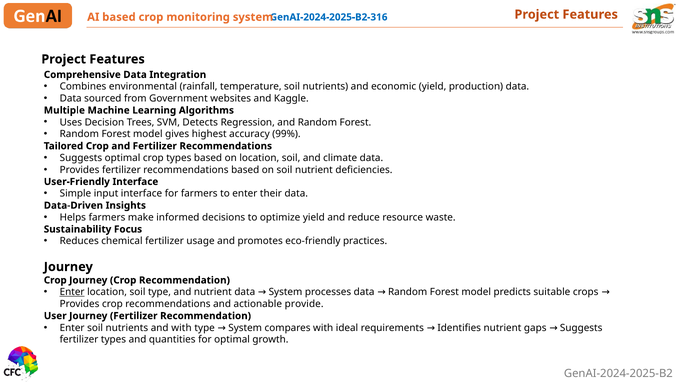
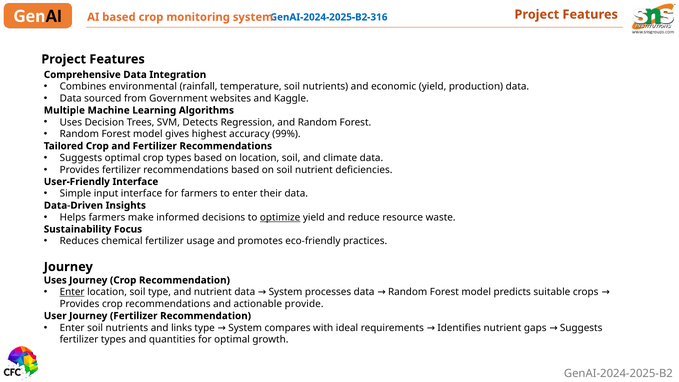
optimize underline: none -> present (280, 217)
Crop: Crop -> Uses (55, 280)
and with: with -> links (182, 328)
